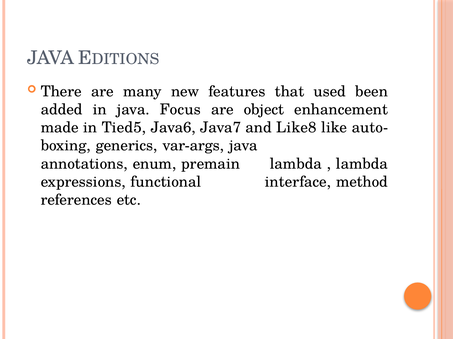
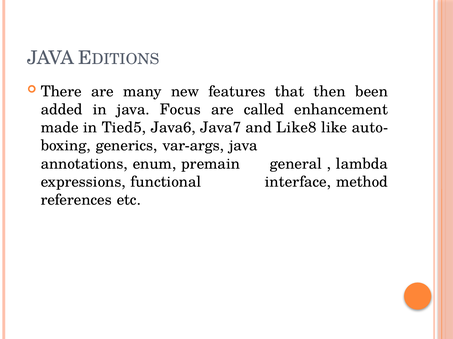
used: used -> then (330, 92)
object: object -> called (264, 110)
premain lambda: lambda -> general (296, 164)
